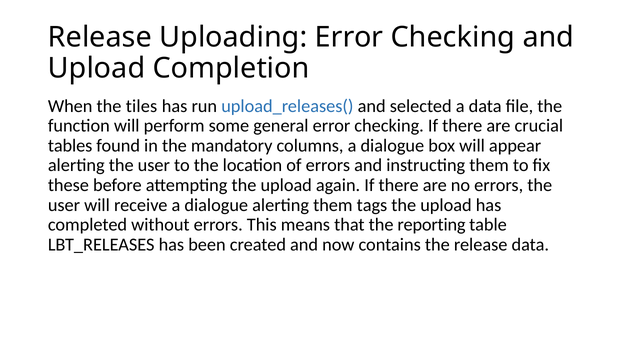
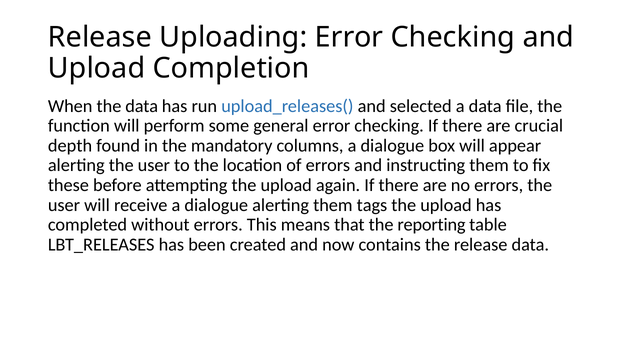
the tiles: tiles -> data (142, 106)
tables: tables -> depth (70, 146)
